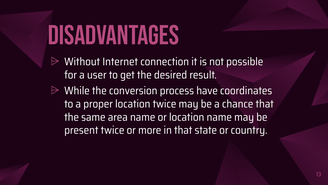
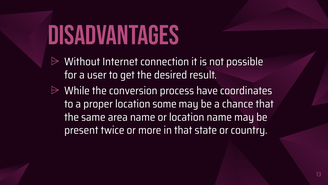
location twice: twice -> some (165, 104)
